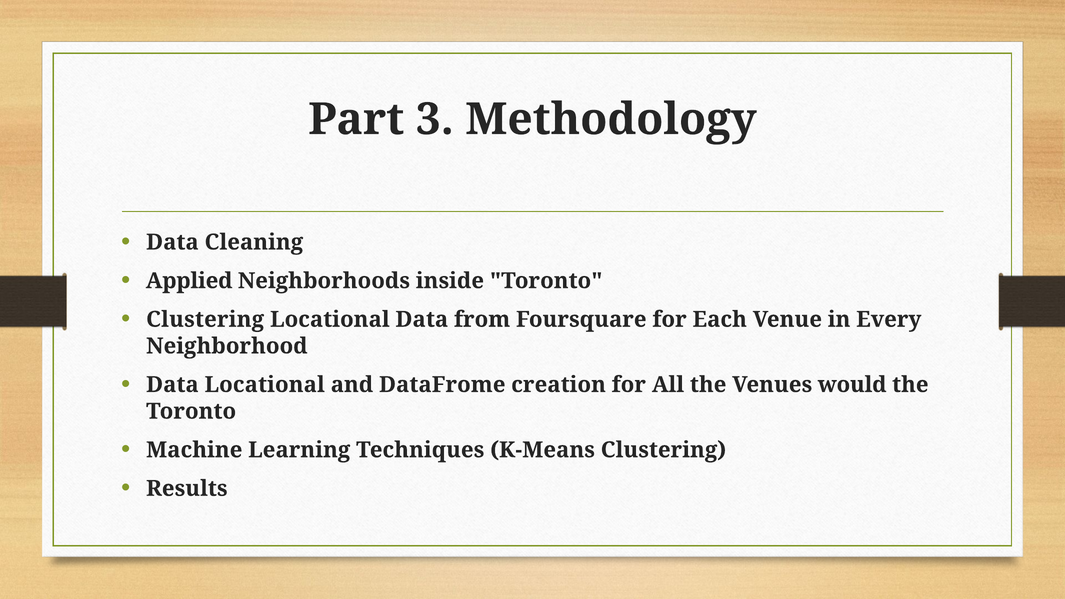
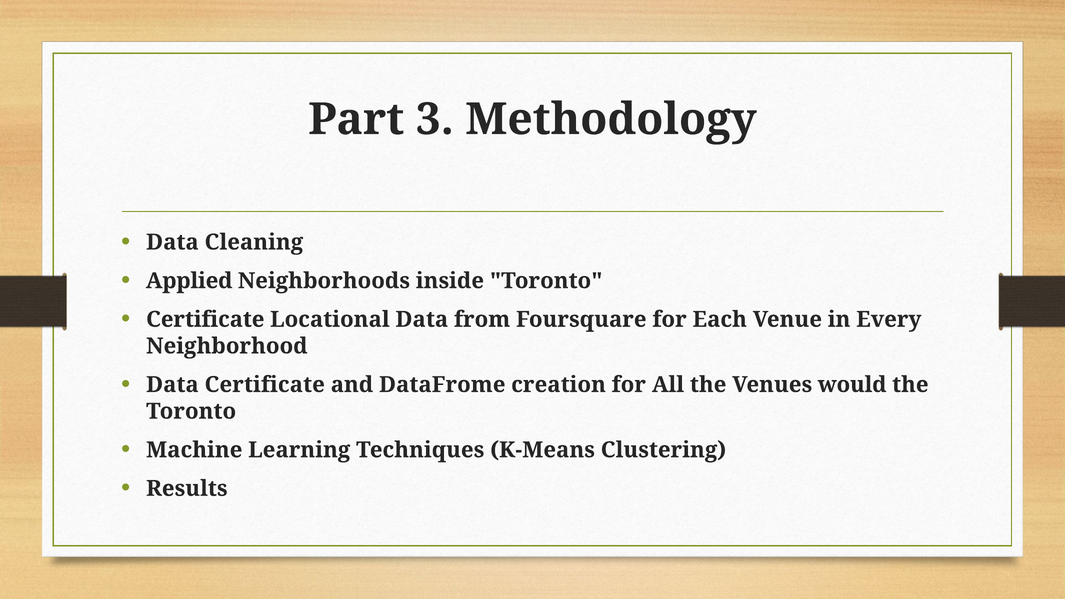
Clustering: Clustering -> Certificate (205, 319)
Data Locational: Locational -> Certificate (265, 385)
